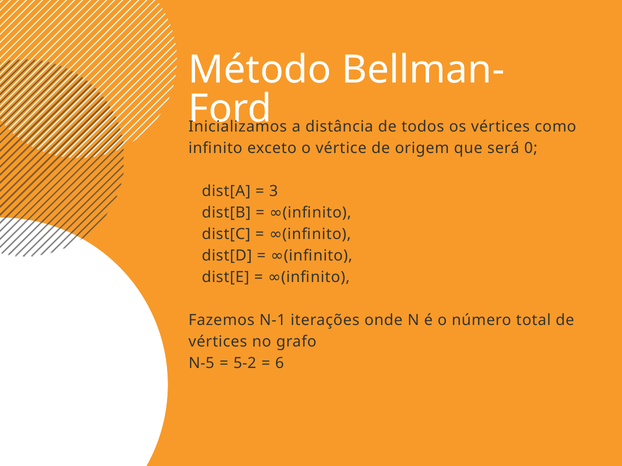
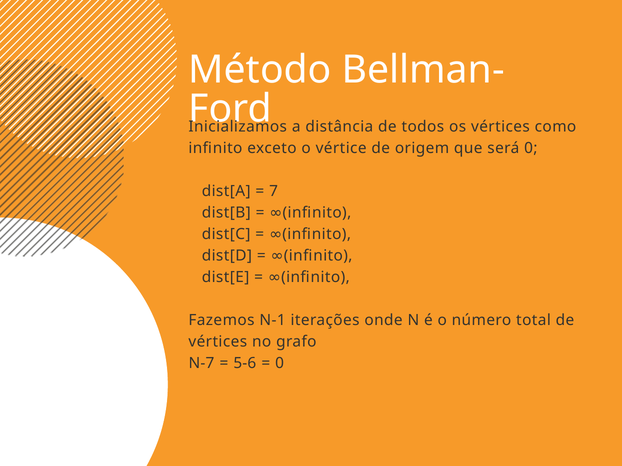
3: 3 -> 7 (274, 191)
N-5: N-5 -> N-7 (201, 364)
5-2: 5-2 -> 5-6 (245, 364)
6: 6 -> 0 (280, 364)
